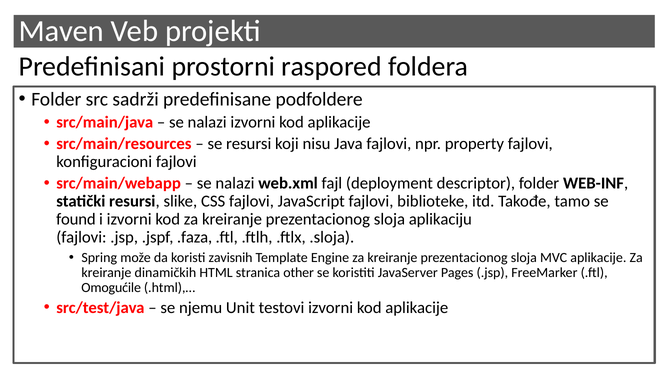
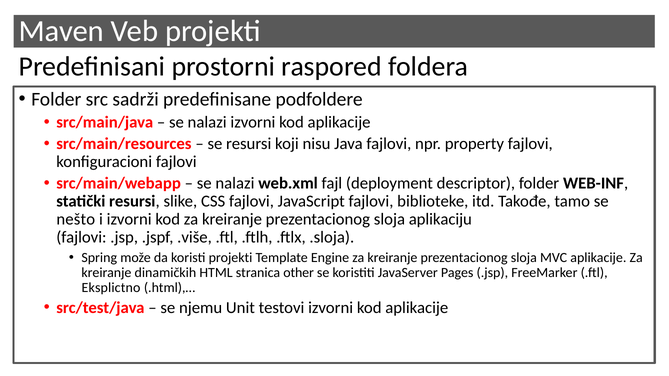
found: found -> nešto (76, 220)
.faza: .faza -> .više (195, 238)
koristi zavisnih: zavisnih -> projekti (231, 258)
Omogućile: Omogućile -> Eksplictno (111, 288)
